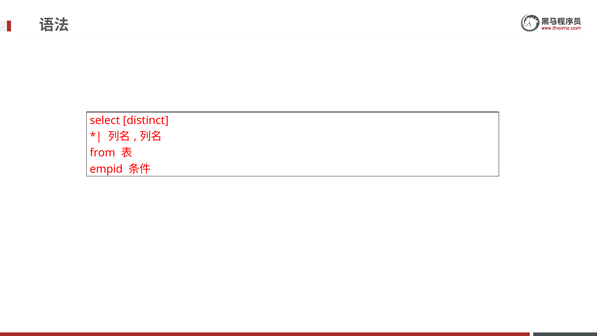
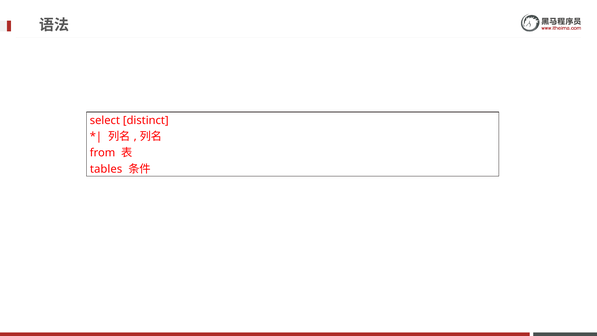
empid: empid -> tables (106, 169)
